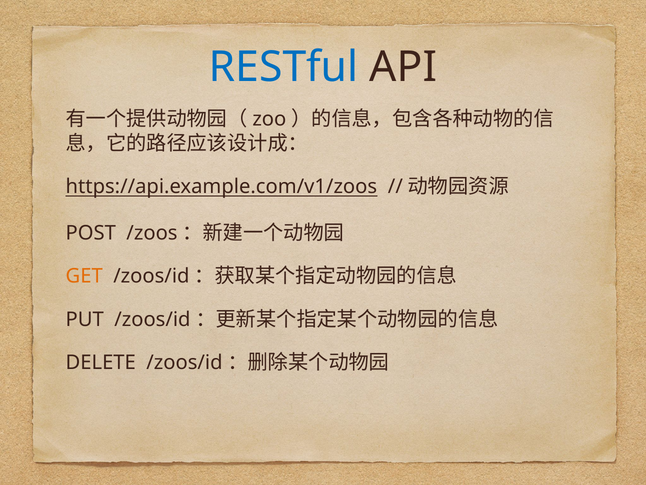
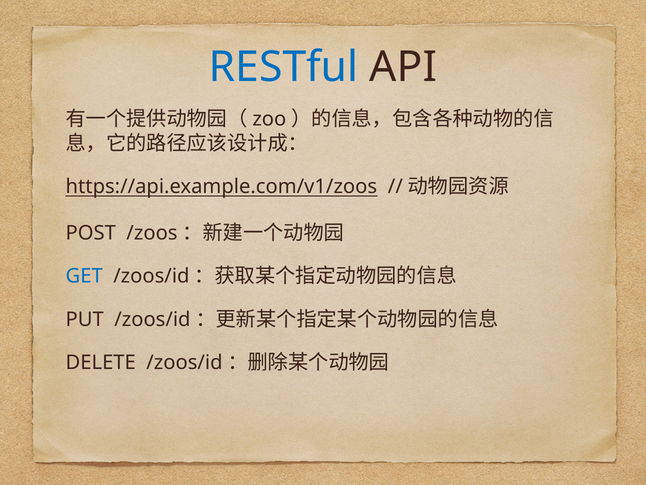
GET colour: orange -> blue (84, 276)
